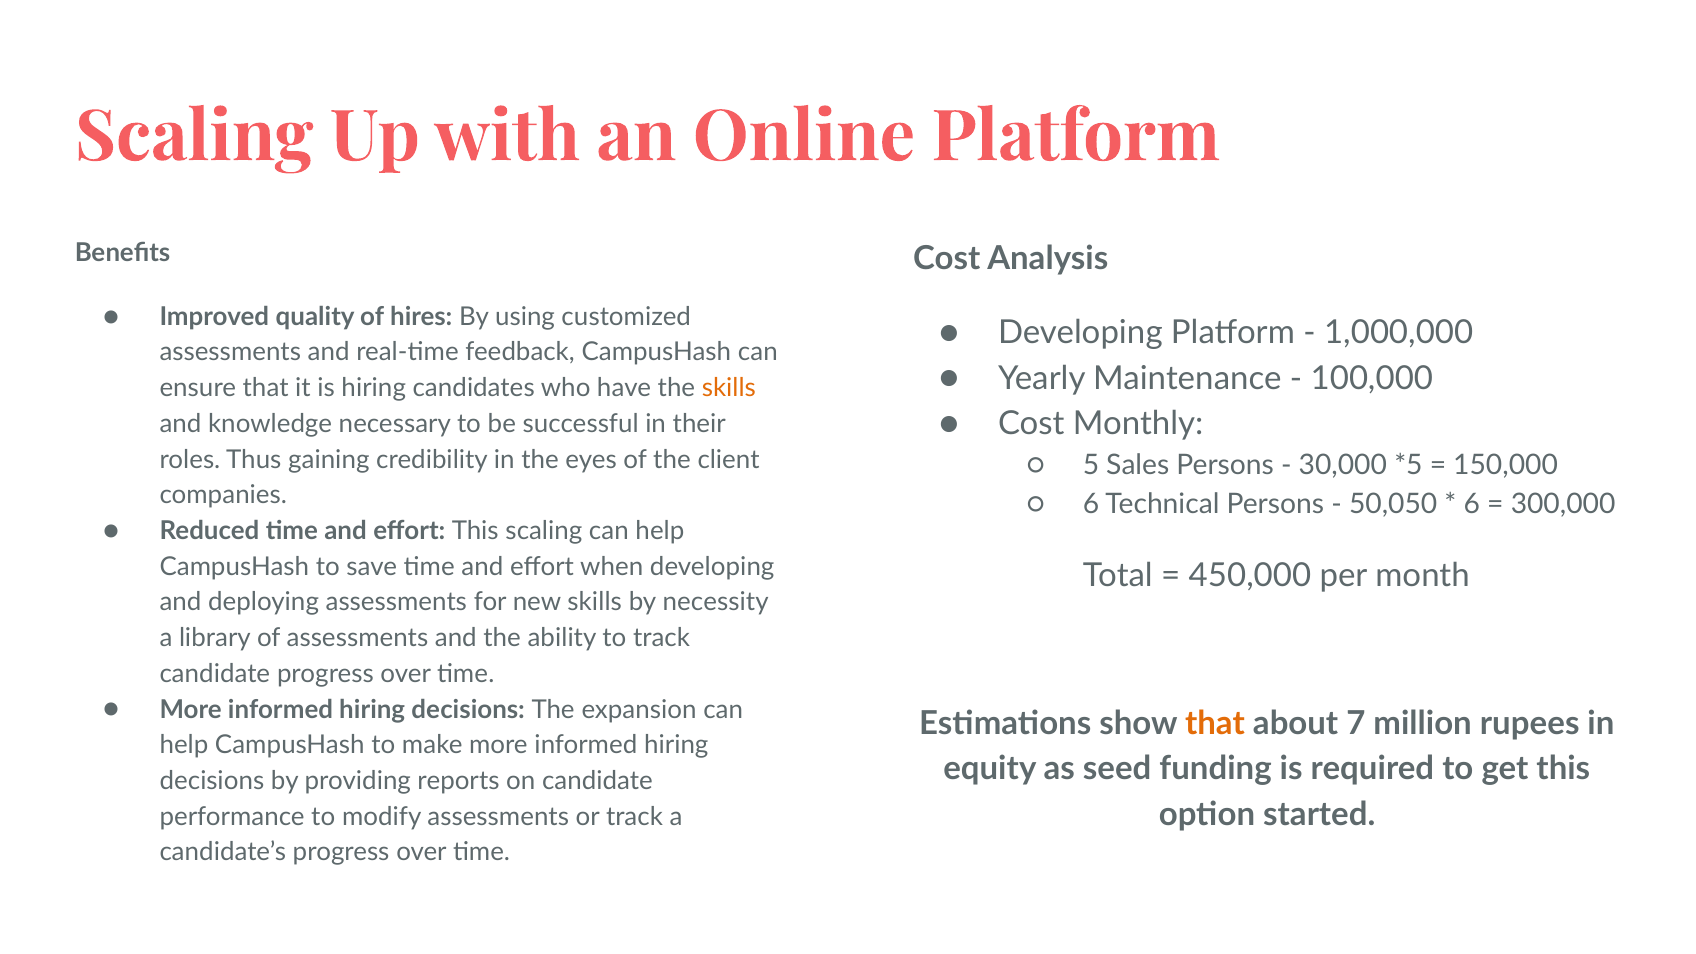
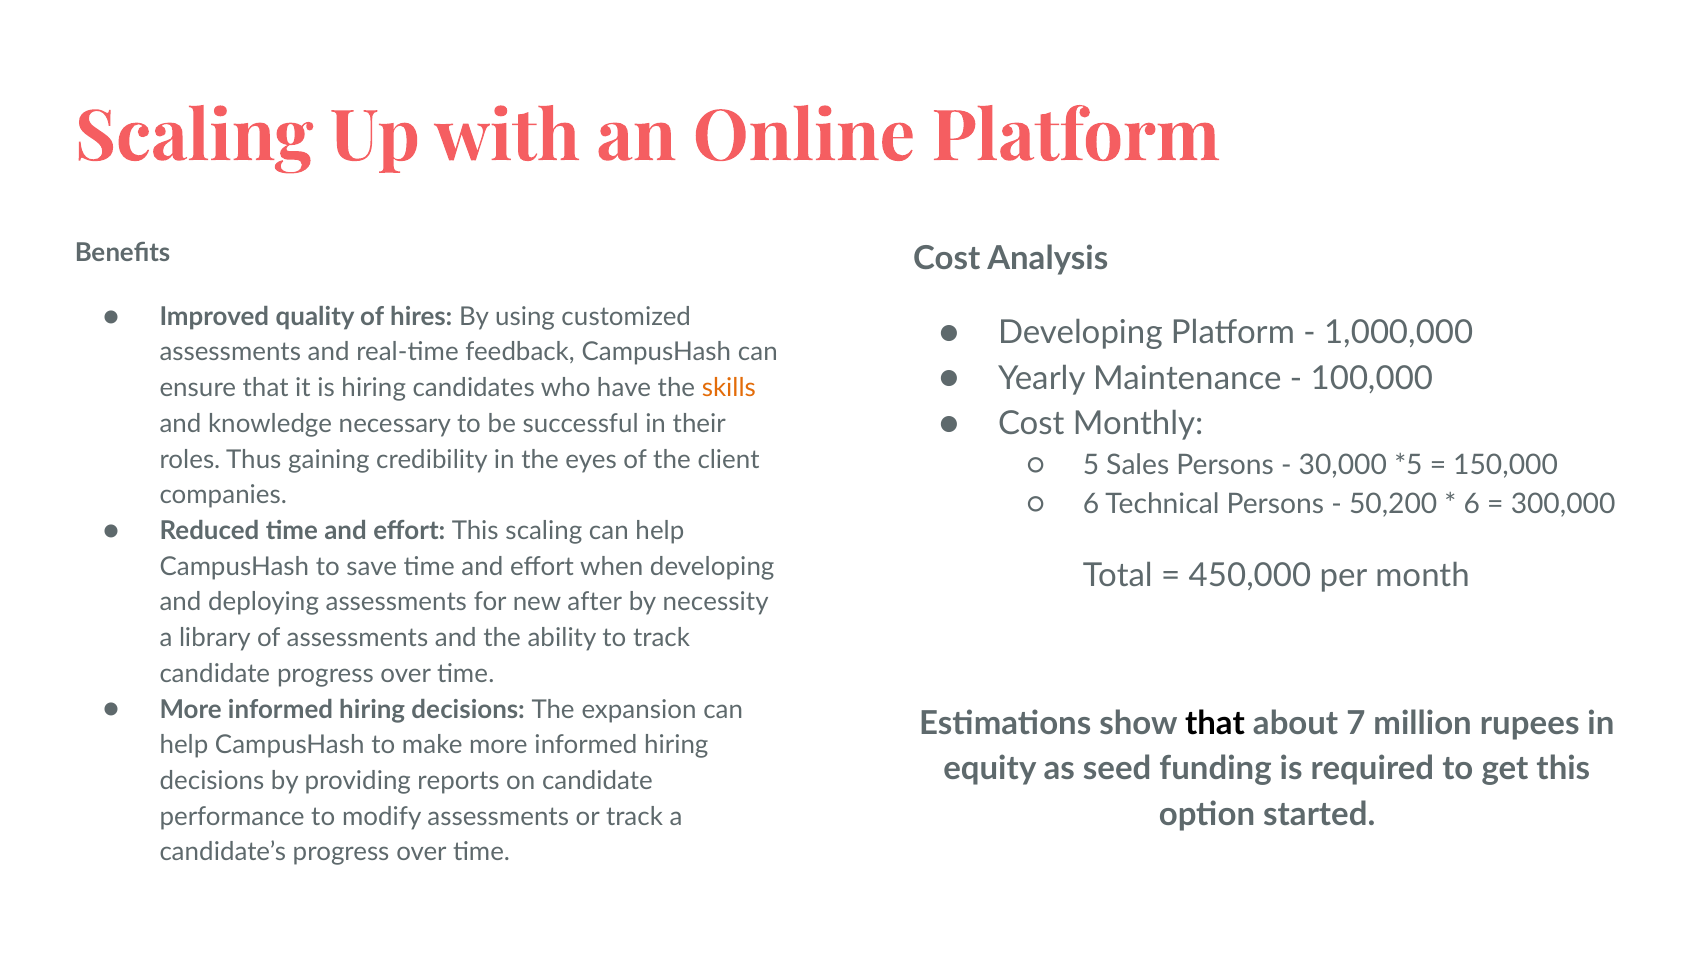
50,050: 50,050 -> 50,200 (1393, 504)
new skills: skills -> after (595, 602)
that colour: orange -> black (1215, 723)
